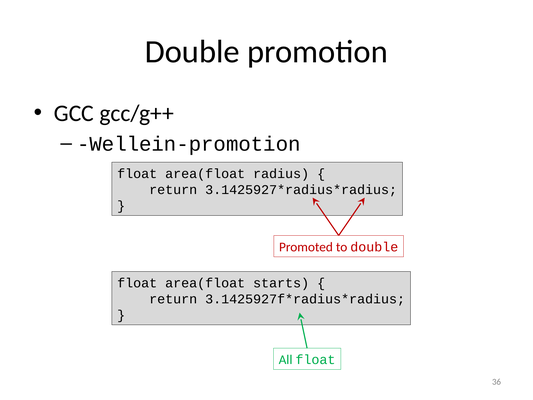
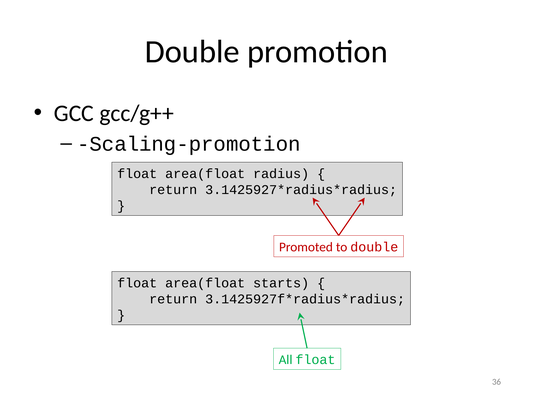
Wellein-promotion: Wellein-promotion -> Scaling-promotion (189, 144)
